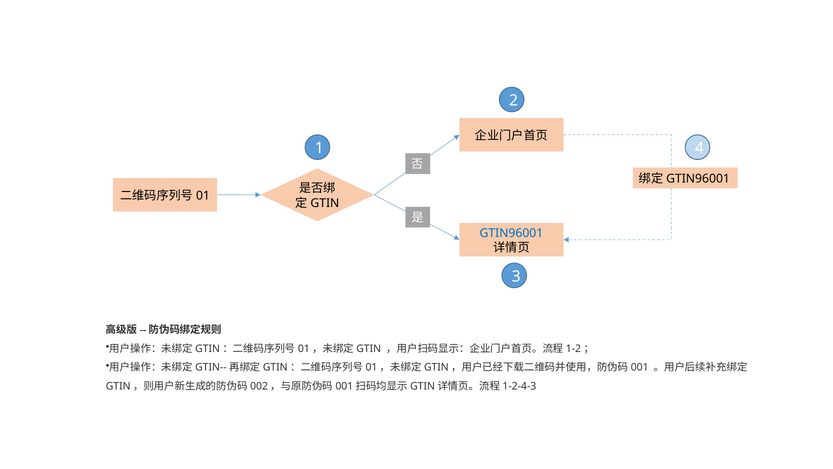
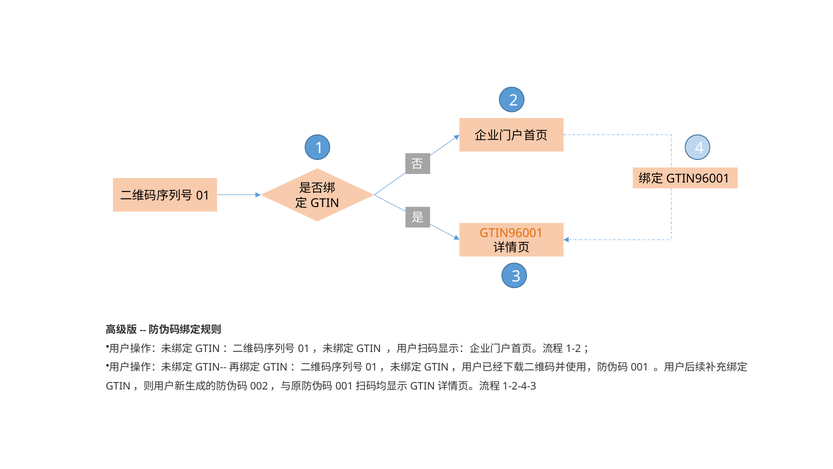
GTIN96001 colour: blue -> orange (511, 233)
